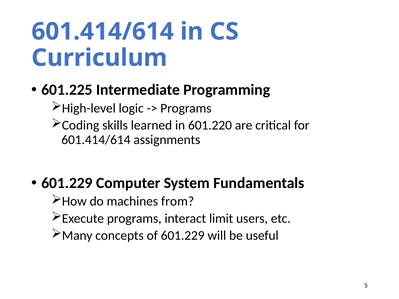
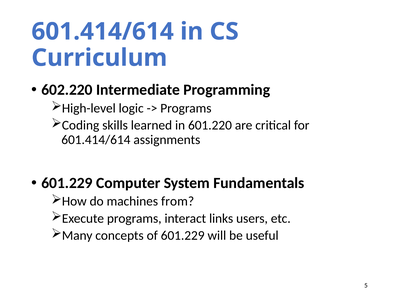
601.225: 601.225 -> 602.220 (67, 90)
limit: limit -> links (221, 219)
